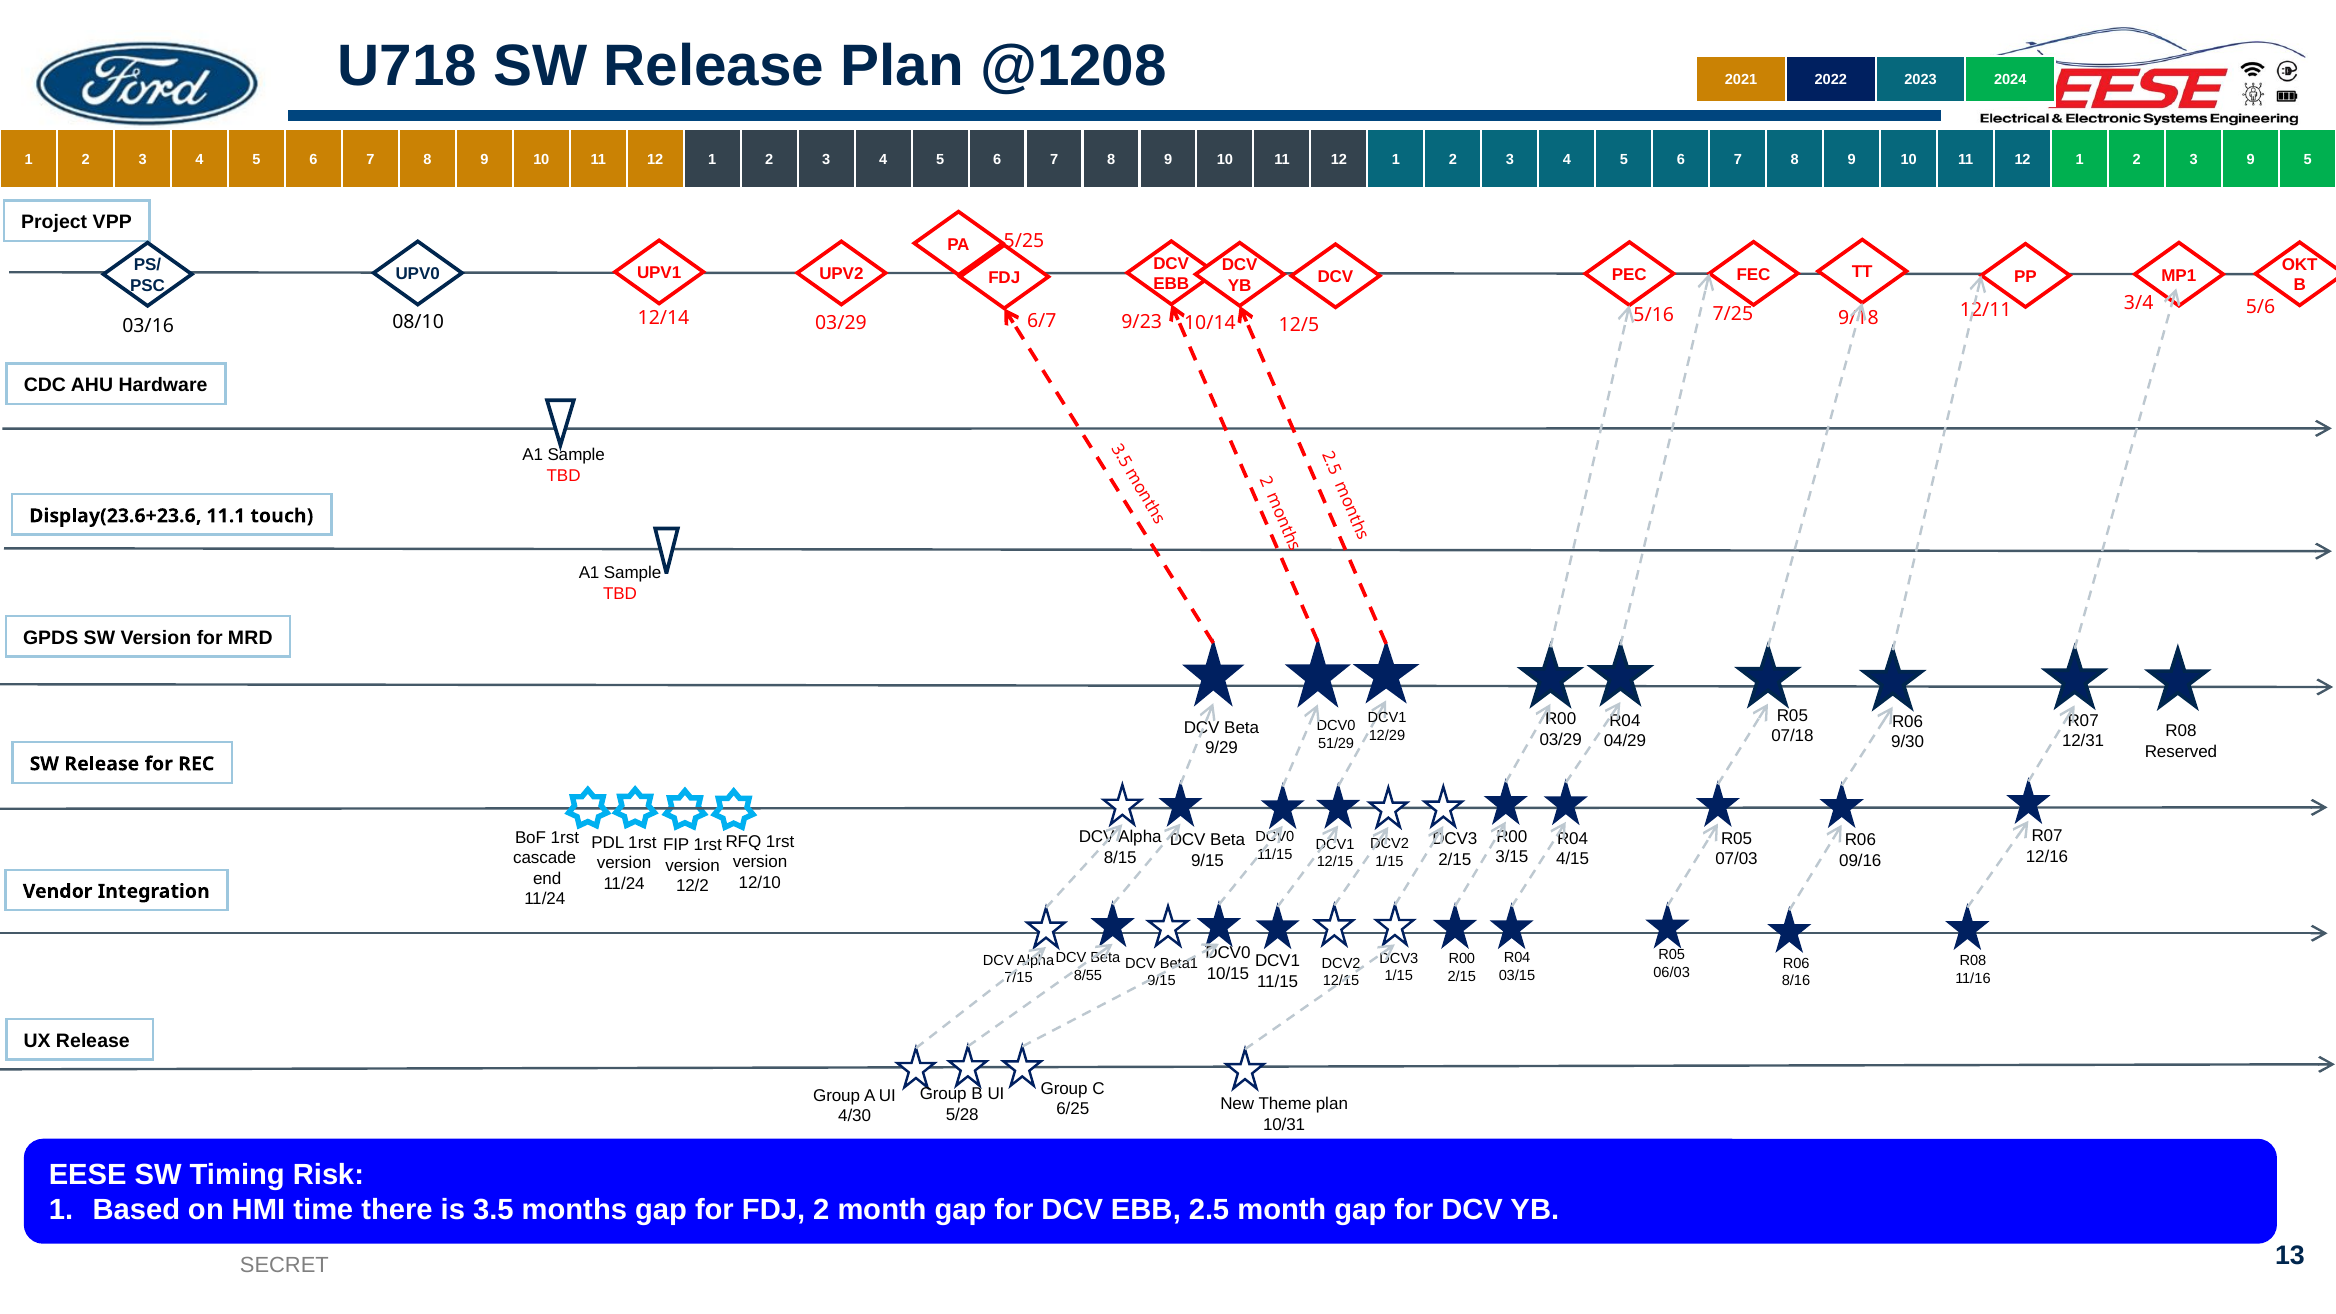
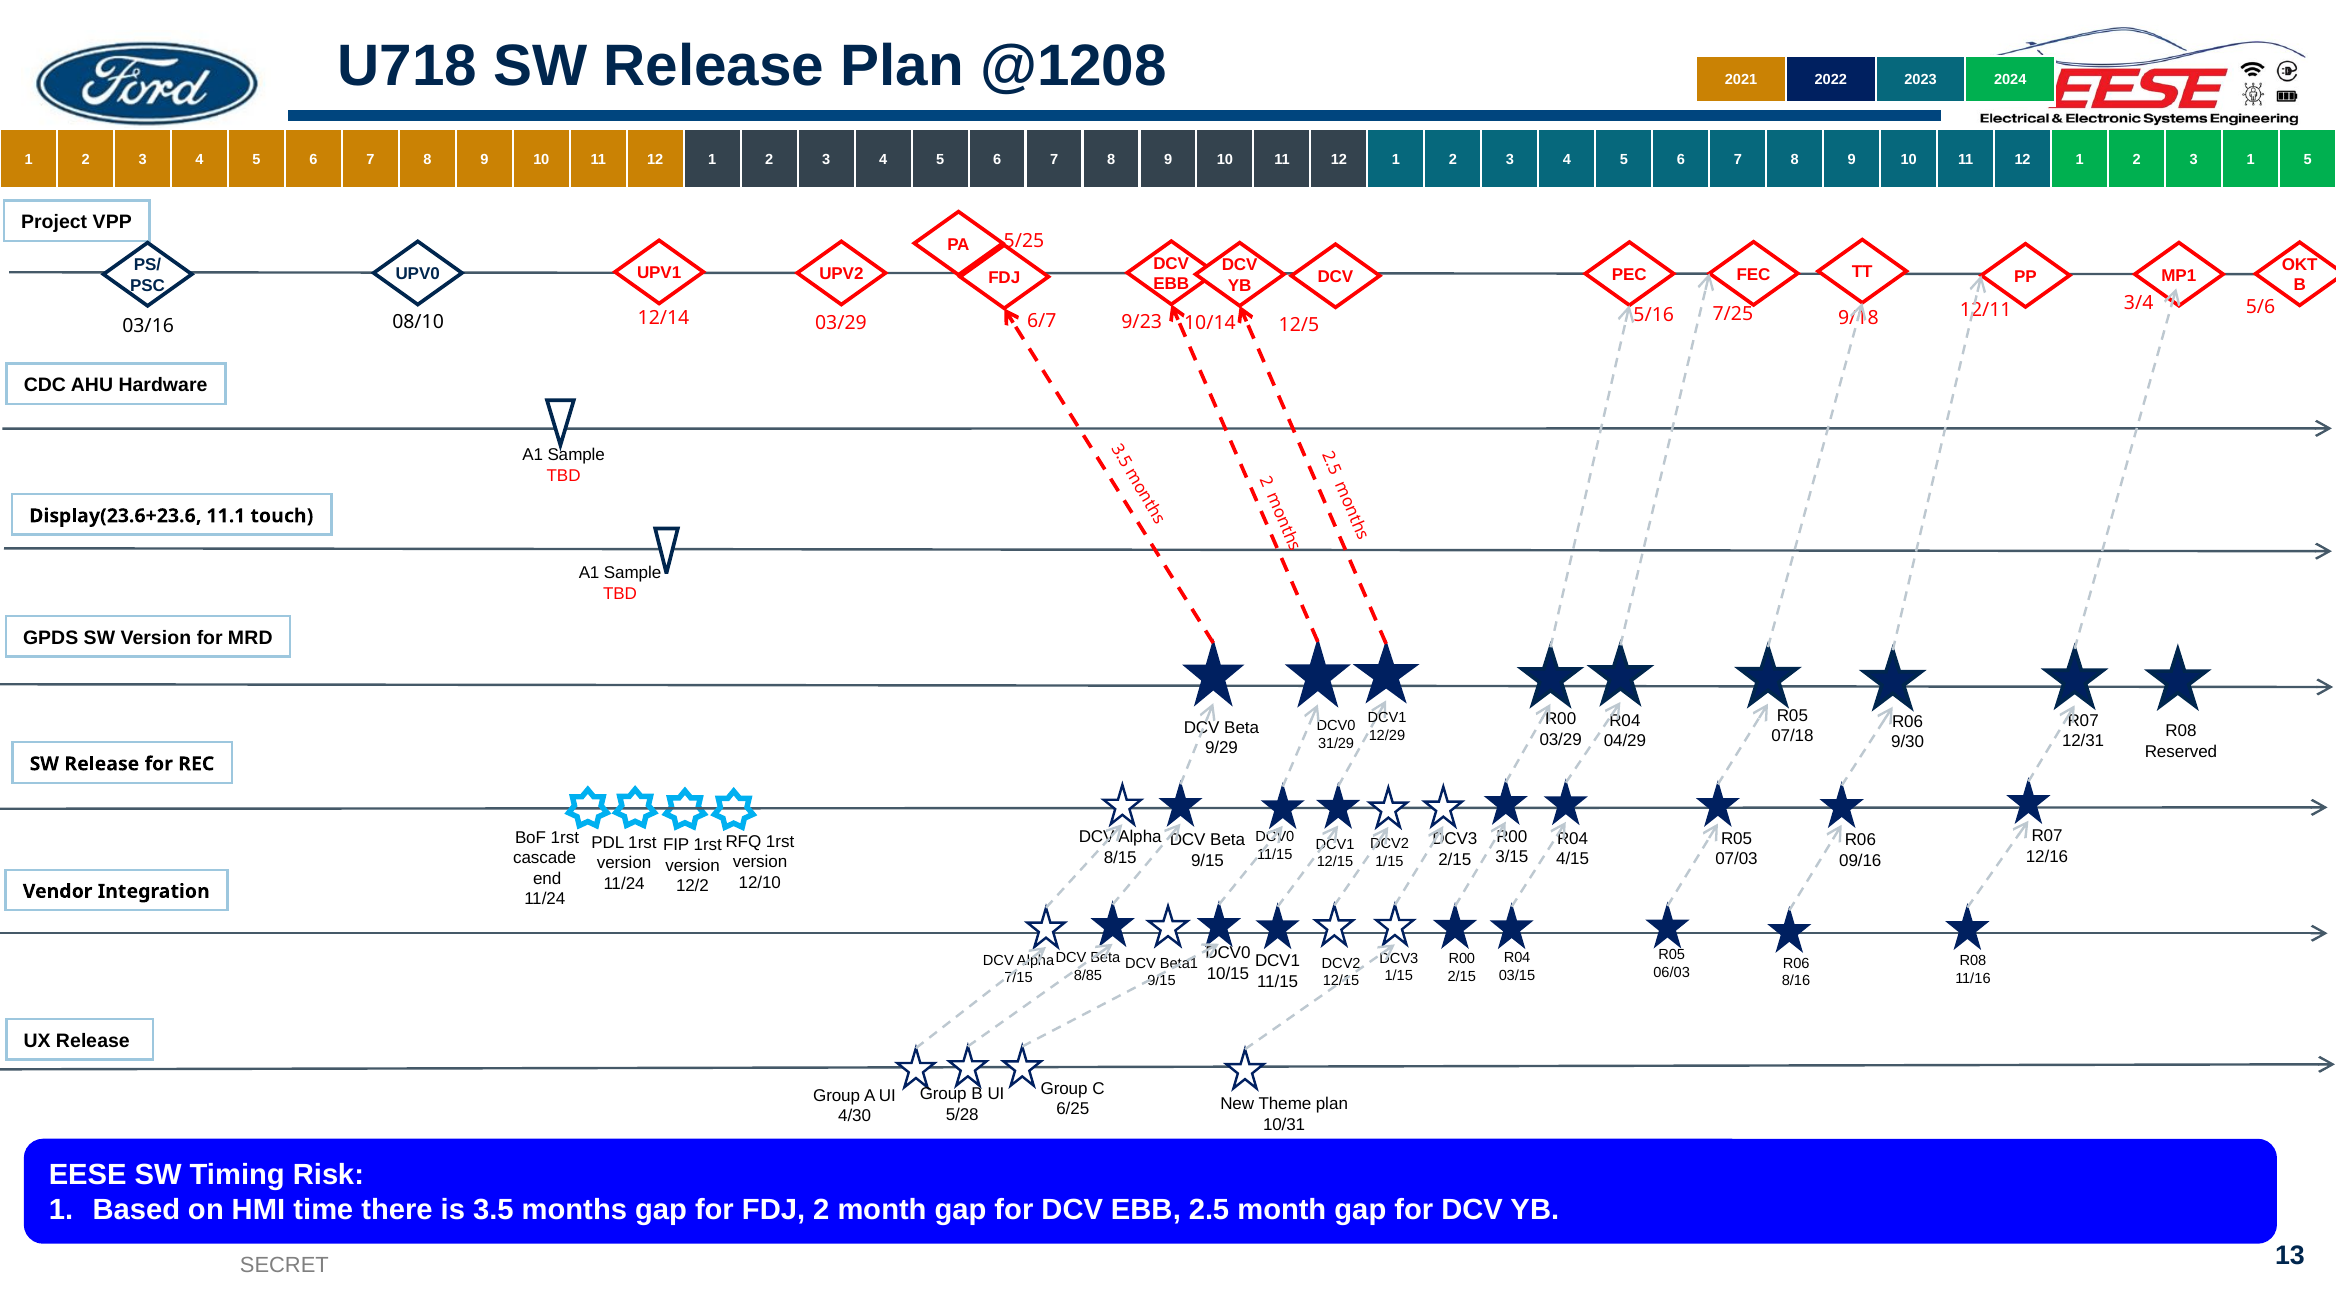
3 9: 9 -> 1 (2251, 160)
51/29: 51/29 -> 31/29 (1336, 743)
8/55: 8/55 -> 8/85 (1088, 975)
